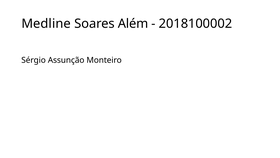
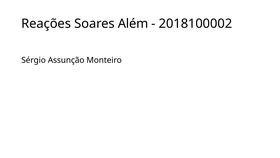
Medline: Medline -> Reações (46, 24)
